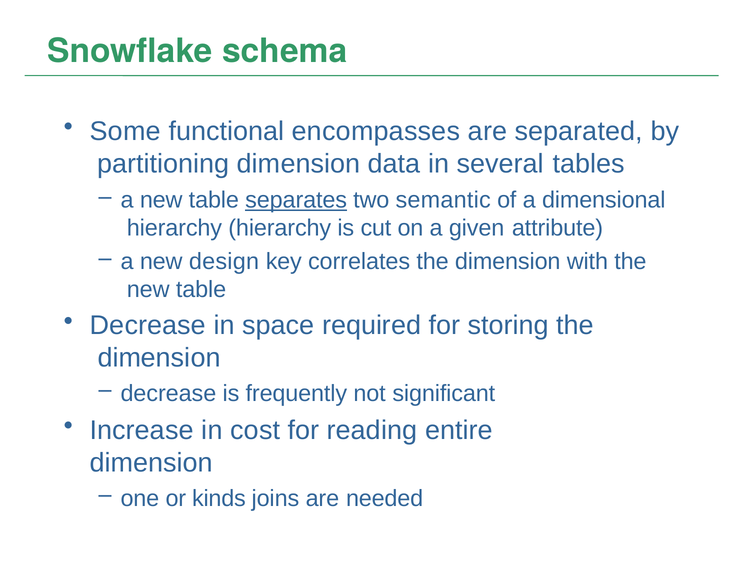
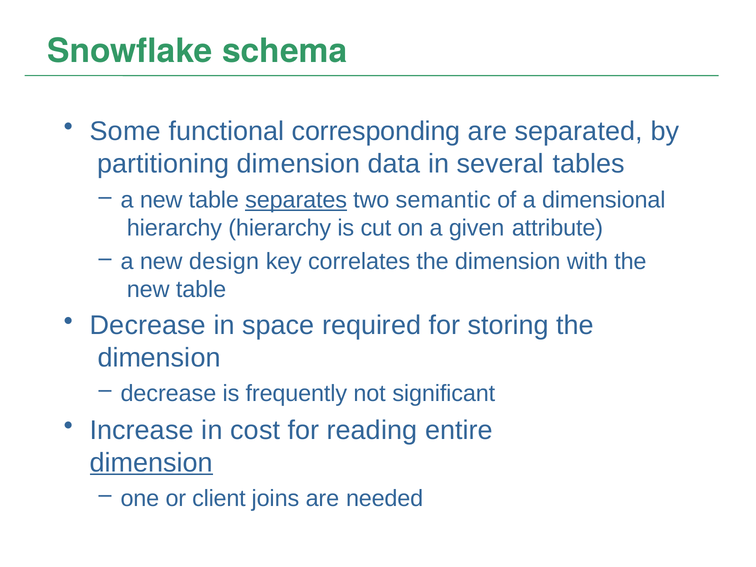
encompasses: encompasses -> corresponding (376, 131)
dimension underline: none -> present (151, 463)
kinds: kinds -> client (219, 498)
